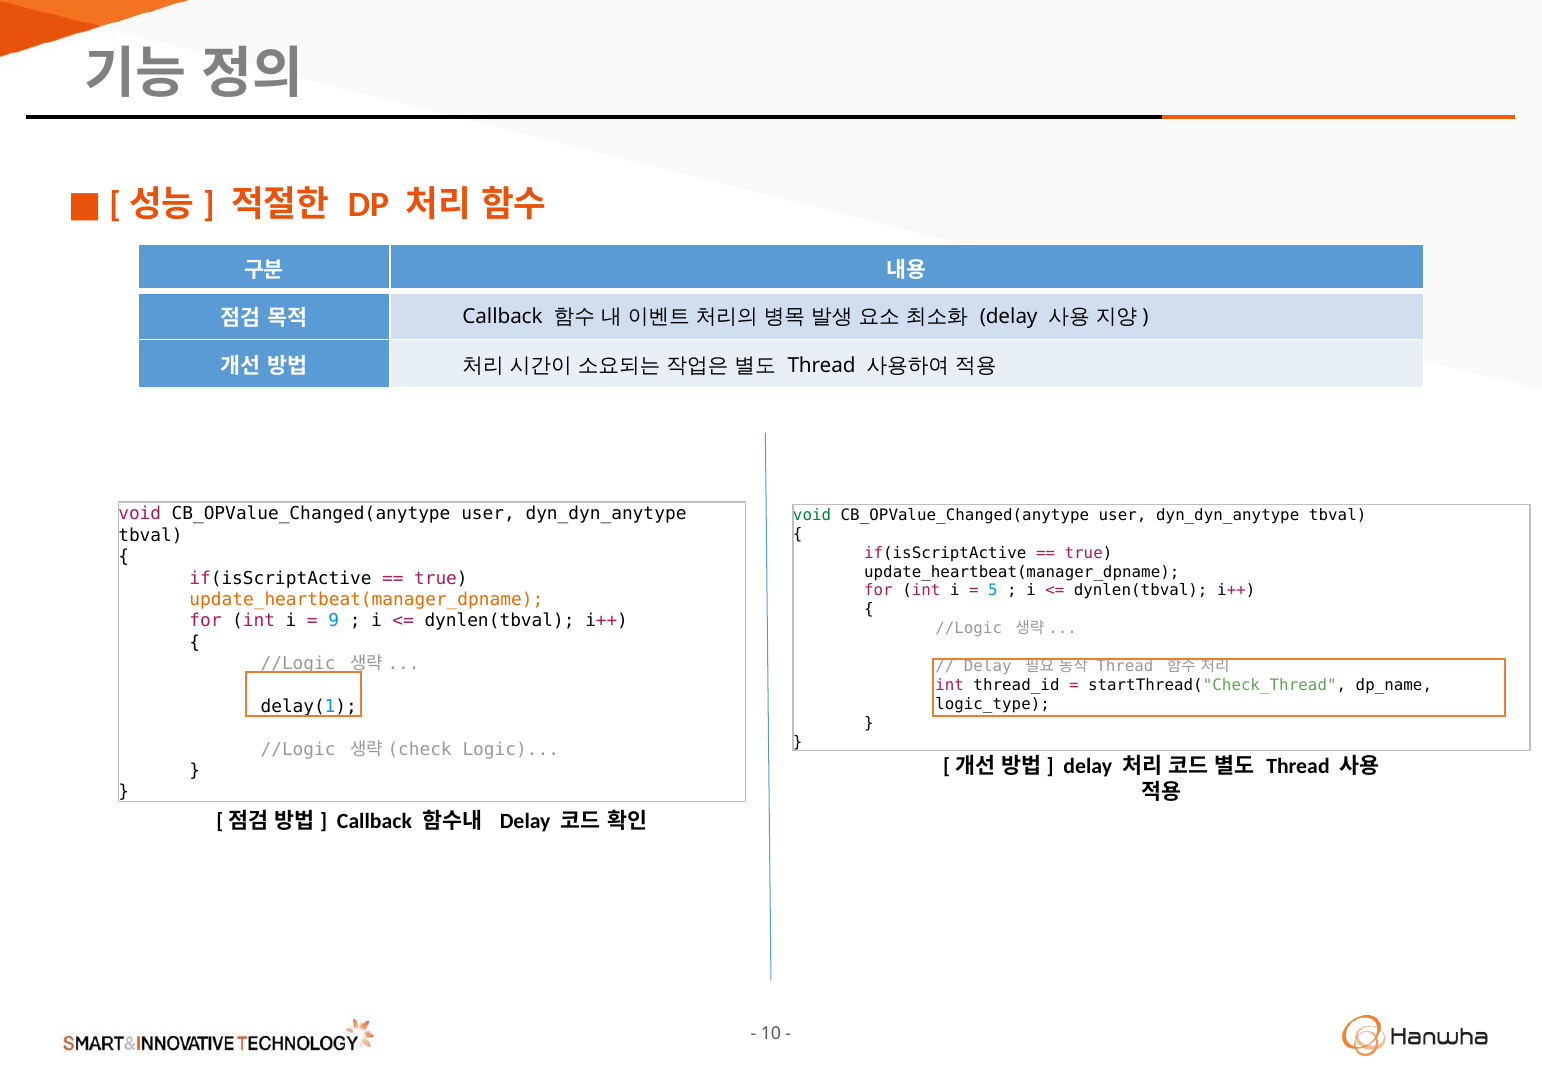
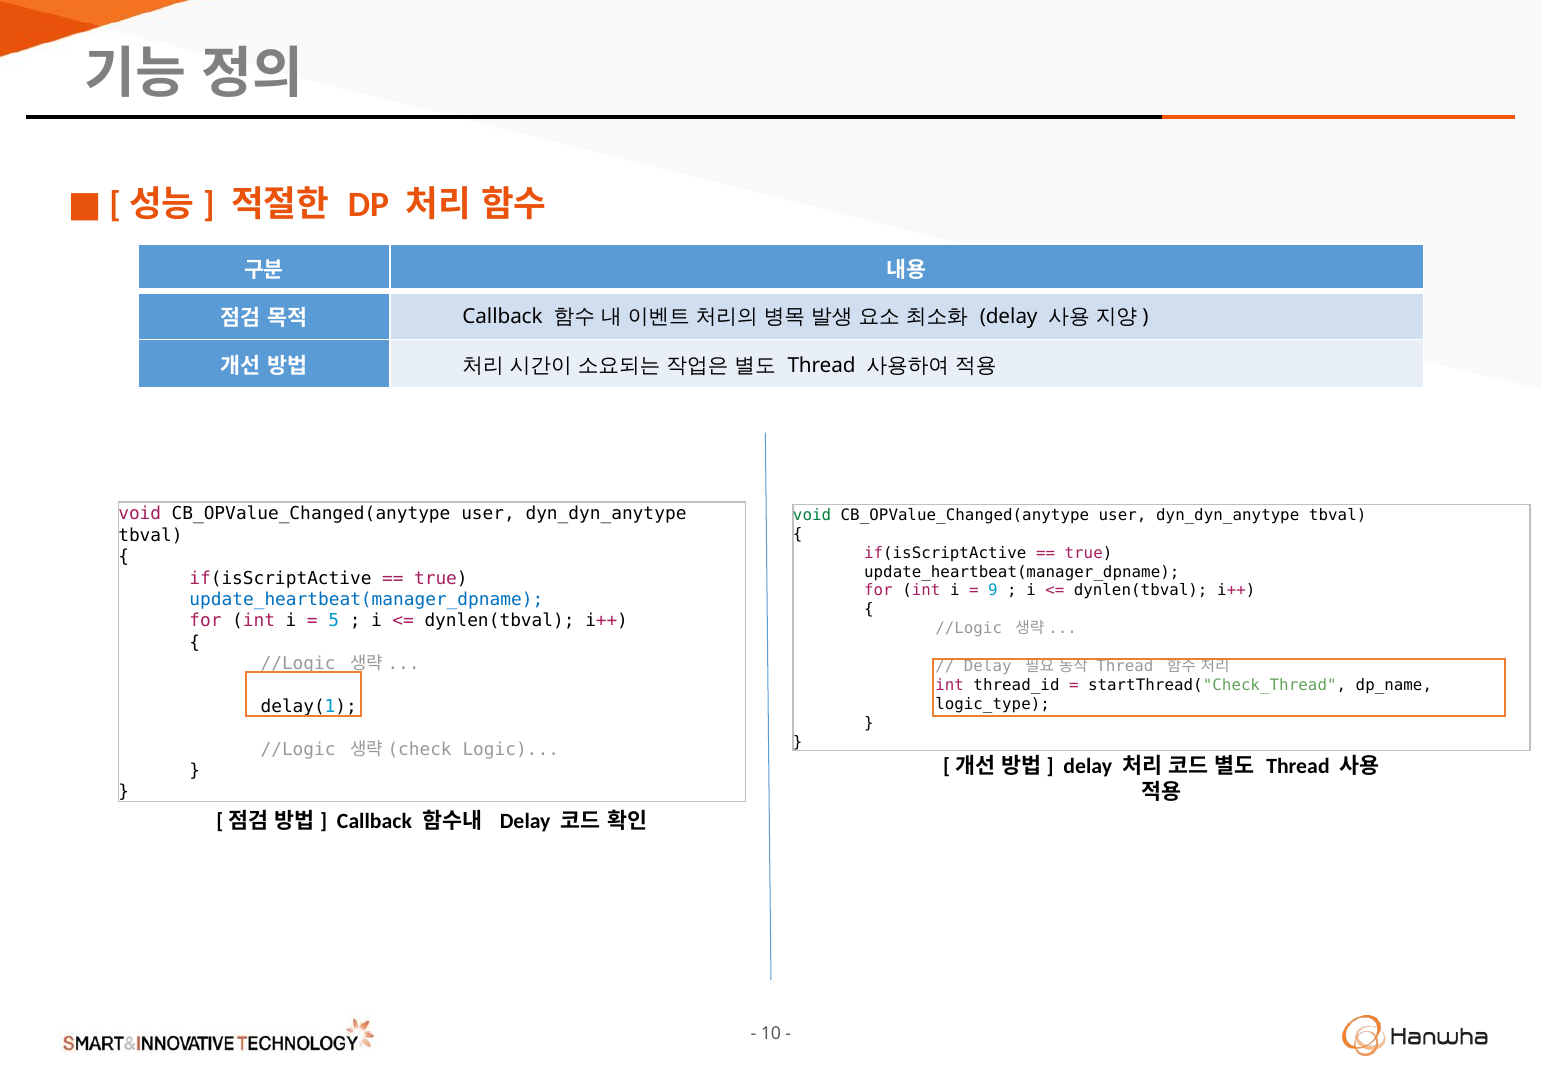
5: 5 -> 9 (993, 591)
update_heartbeat(manager_dpname colour: orange -> blue (366, 600)
9: 9 -> 5 (334, 621)
